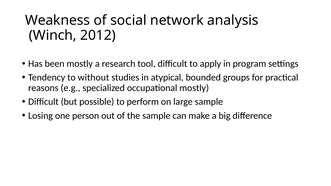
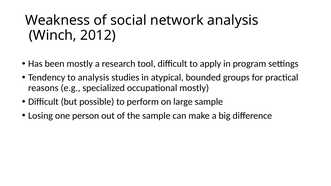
to without: without -> analysis (93, 78)
